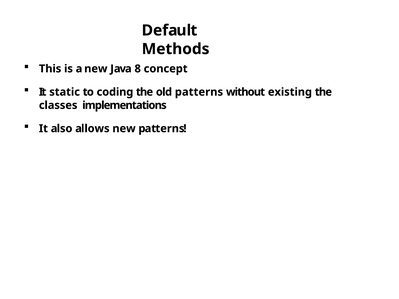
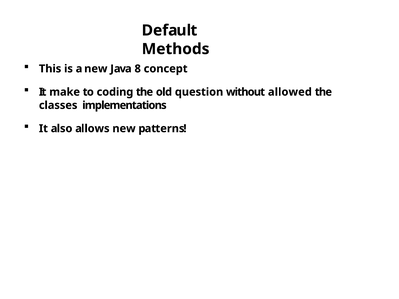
static: static -> make (65, 92)
old patterns: patterns -> question (199, 92)
existing: existing -> allowed (290, 92)
